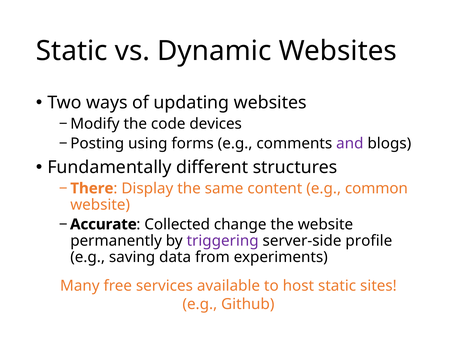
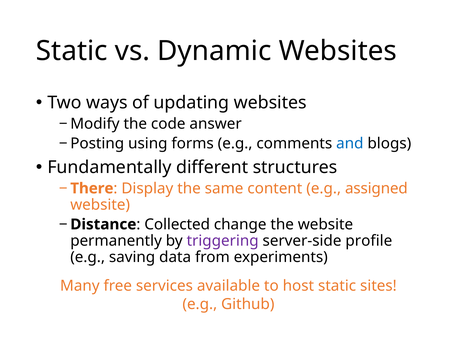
devices: devices -> answer (216, 124)
and colour: purple -> blue (350, 144)
common: common -> assigned (376, 189)
Accurate: Accurate -> Distance (103, 225)
